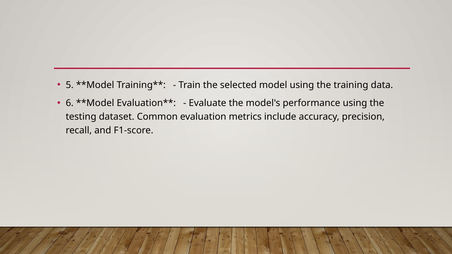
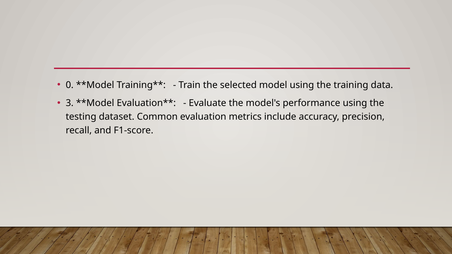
5: 5 -> 0 (70, 85)
6: 6 -> 3 (70, 103)
